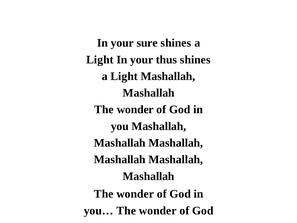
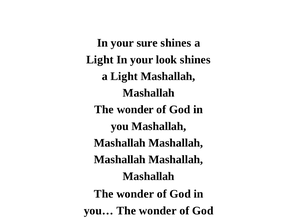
thus: thus -> look (166, 60)
